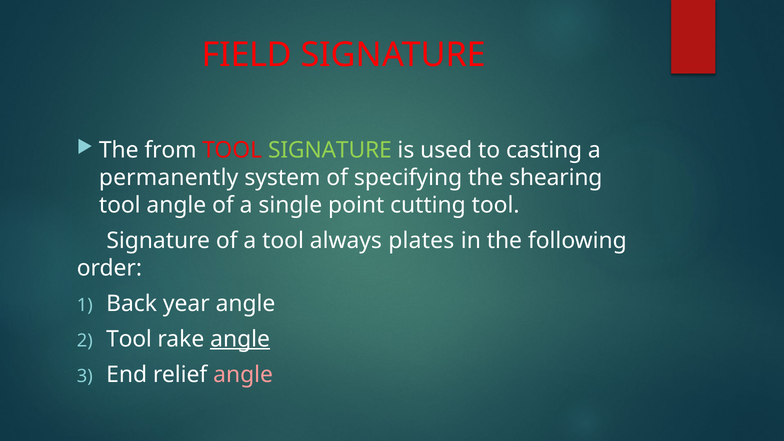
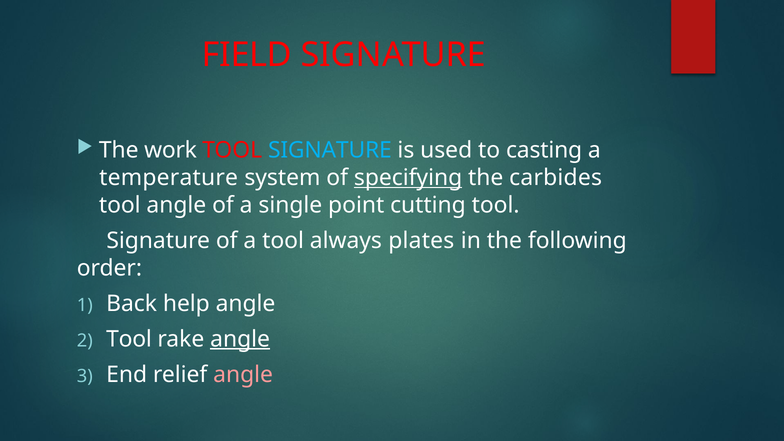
from: from -> work (171, 150)
SIGNATURE colour: light green -> light blue (330, 150)
permanently: permanently -> temperature (169, 178)
specifying underline: none -> present (408, 178)
shearing: shearing -> carbides (556, 178)
year: year -> help (186, 304)
